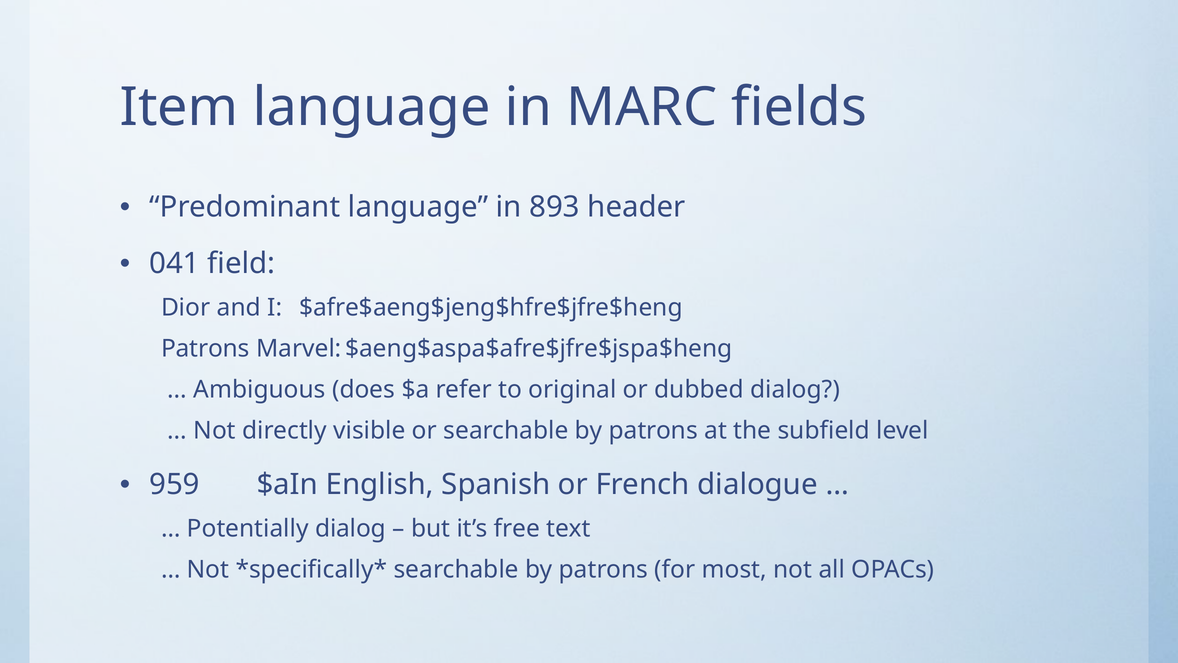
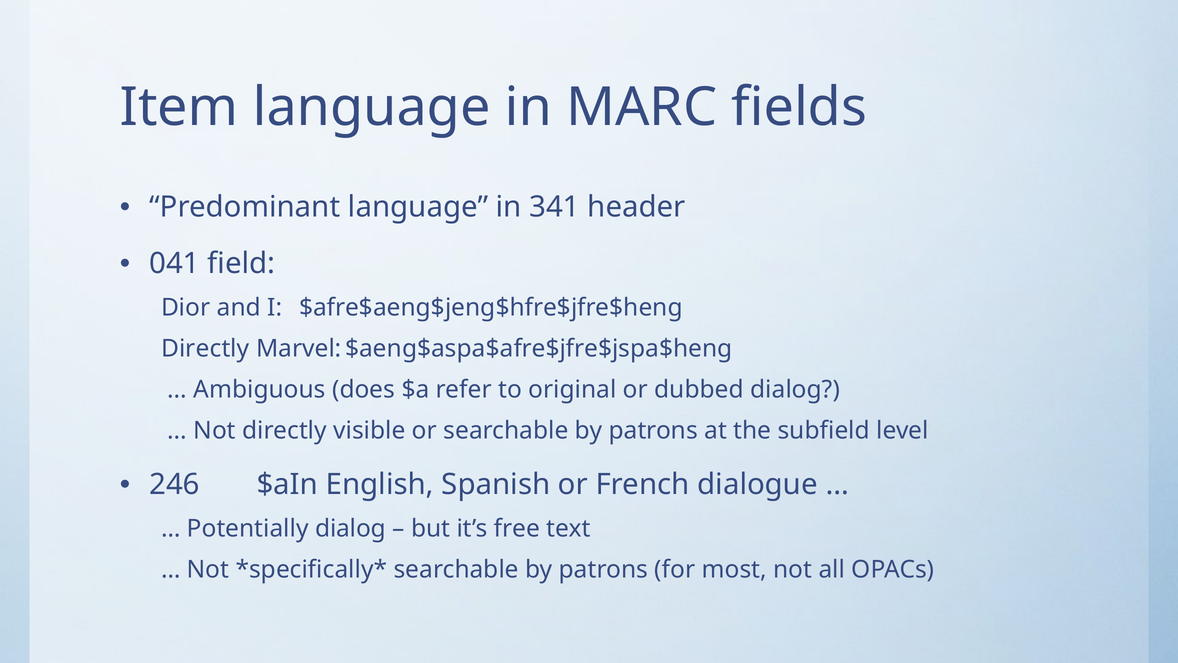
893: 893 -> 341 (554, 207)
Patrons: Patrons -> Directly (205, 349)
959: 959 -> 246 (174, 484)
